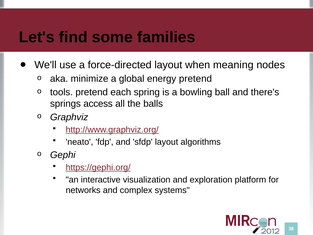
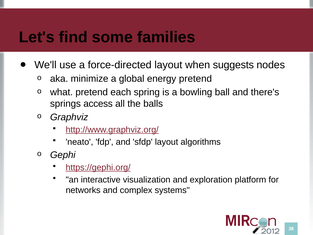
meaning: meaning -> suggests (233, 65)
tools: tools -> what (61, 92)
